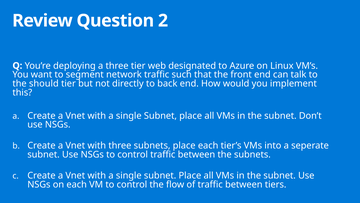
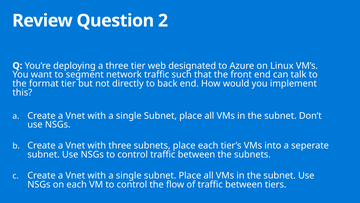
should: should -> format (44, 83)
